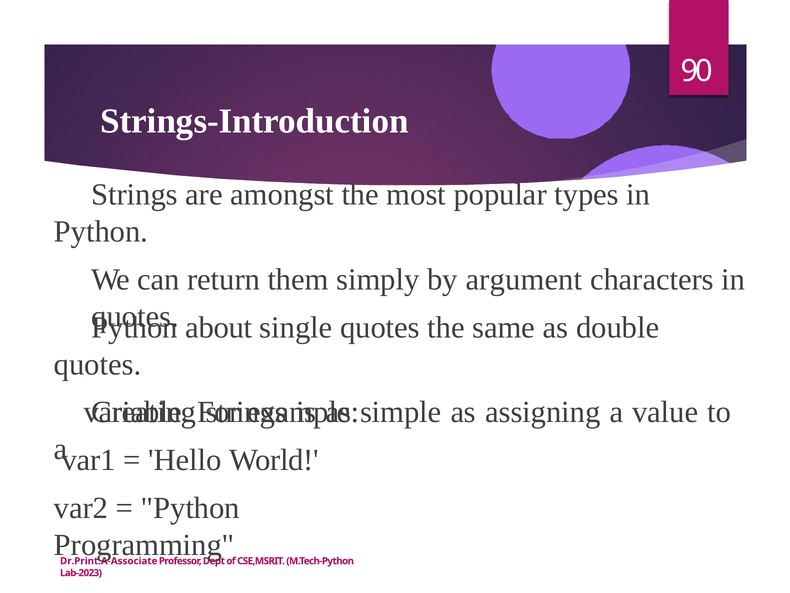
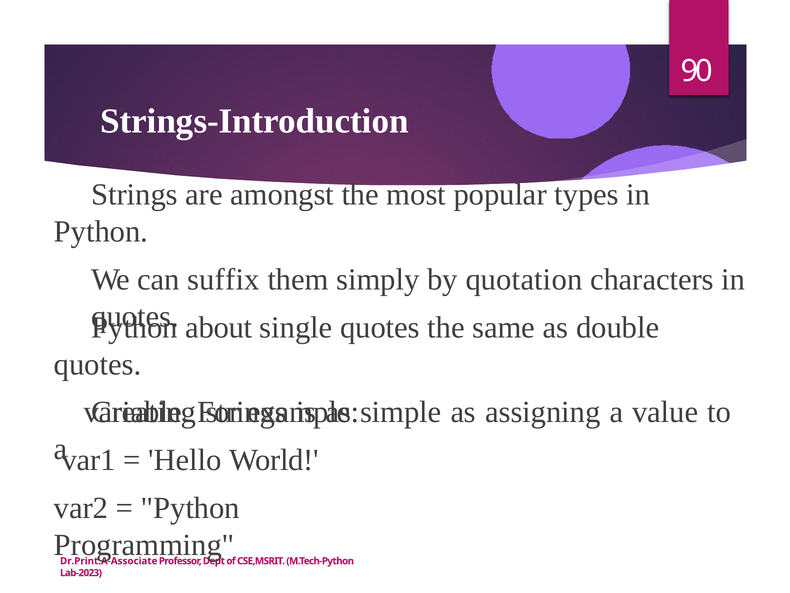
return: return -> suffix (224, 279)
argument: argument -> quotation (524, 279)
